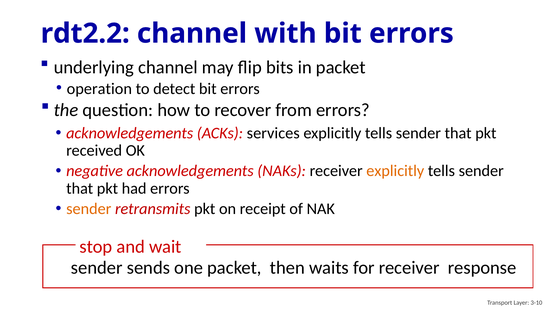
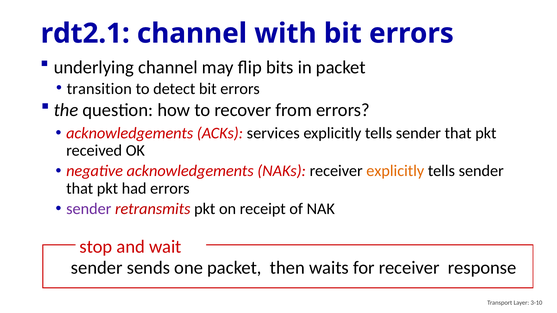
rdt2.2: rdt2.2 -> rdt2.1 (85, 33)
operation: operation -> transition (99, 89)
sender colour: orange -> purple (89, 209)
